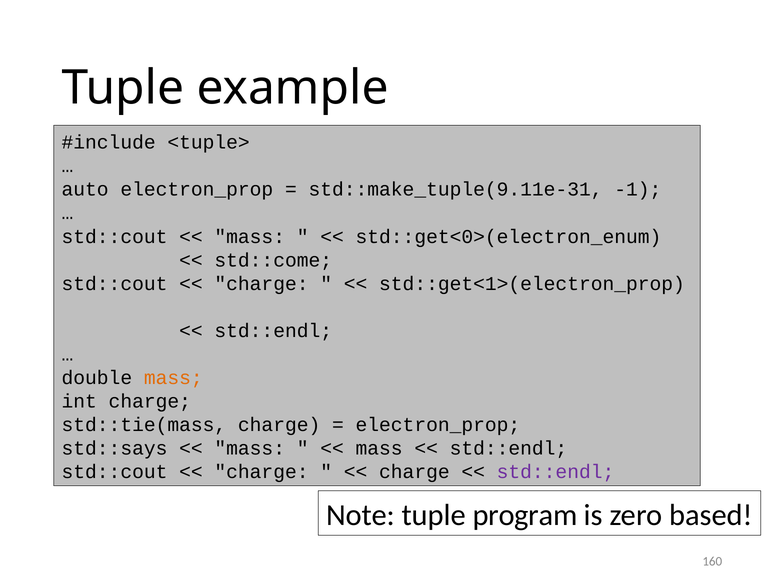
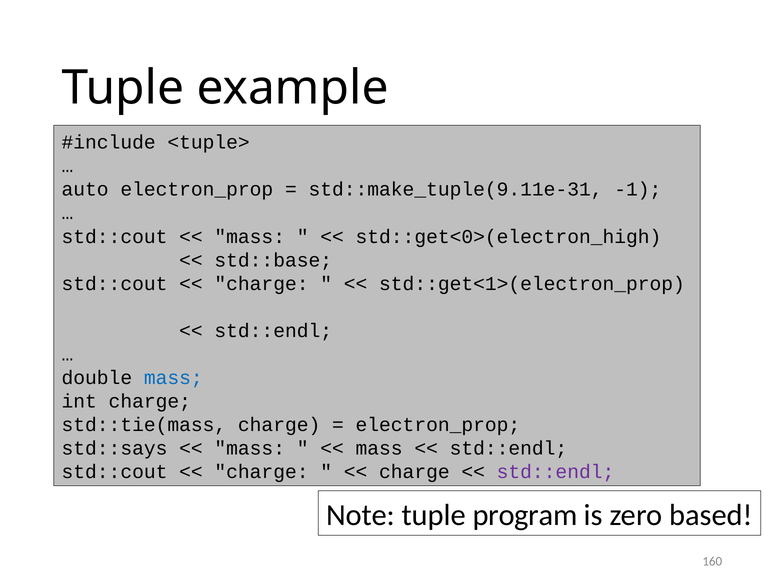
std::get<0>(electron_enum: std::get<0>(electron_enum -> std::get<0>(electron_high (508, 237)
std::come: std::come -> std::base (273, 260)
mass colour: orange -> blue (173, 378)
